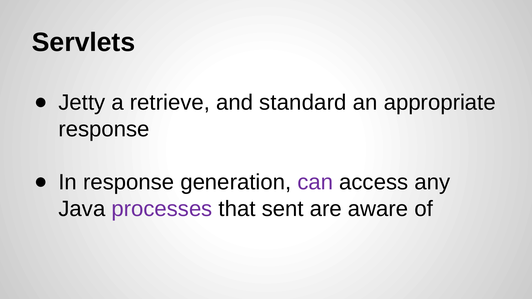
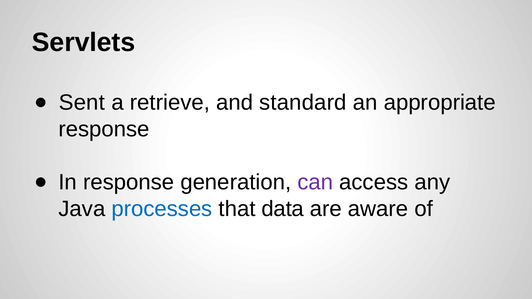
Jetty: Jetty -> Sent (82, 103)
processes colour: purple -> blue (162, 209)
sent: sent -> data (283, 209)
